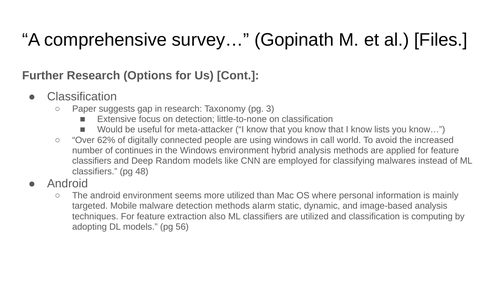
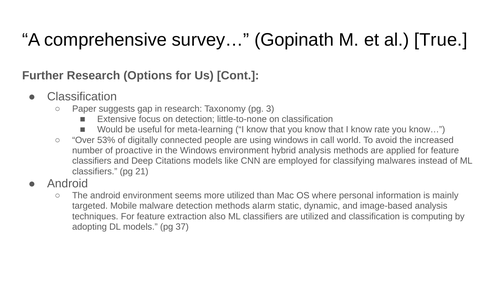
Files: Files -> True (441, 40)
meta-attacker: meta-attacker -> meta-learning (205, 130)
lists: lists -> rate (382, 130)
62%: 62% -> 53% (106, 140)
continues: continues -> proactive (134, 150)
Random: Random -> Citations (173, 161)
48: 48 -> 21 (142, 171)
56: 56 -> 37 (182, 227)
